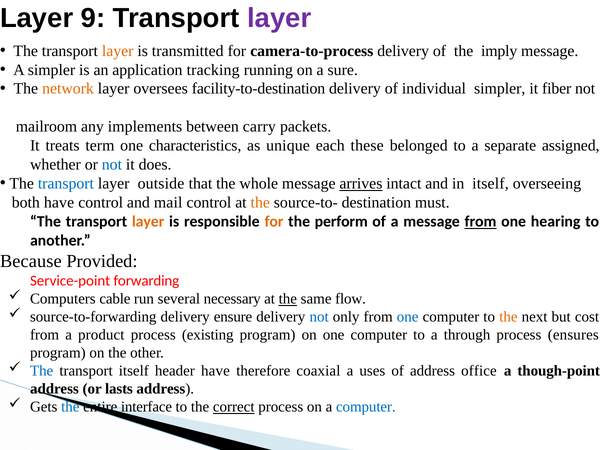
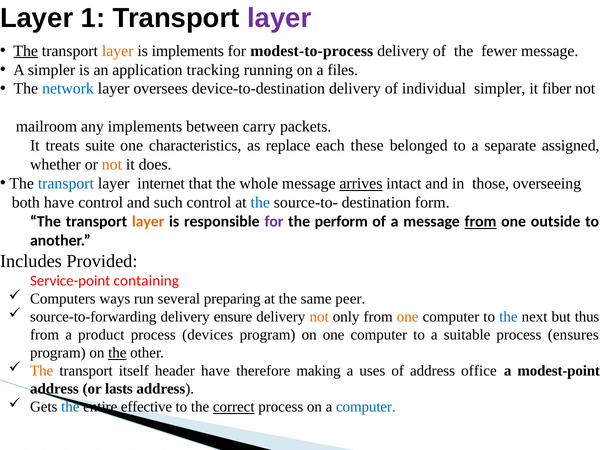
9: 9 -> 1 (93, 18)
The underline: none -> present (26, 51)
is transmitted: transmitted -> implements (188, 51)
camera-to-process: camera-to-process -> modest-to-process (312, 51)
imply: imply -> fewer (499, 51)
sure: sure -> files (343, 70)
network colour: orange -> blue (68, 89)
facility-to-destination: facility-to-destination -> device-to-destination (258, 89)
term: term -> suite (100, 146)
unique: unique -> replace (288, 146)
not colour: blue -> orange (112, 165)
outside: outside -> internet (161, 184)
in itself: itself -> those (491, 184)
mail: mail -> such (168, 203)
the colour: orange -> blue (260, 203)
must: must -> form (432, 203)
for colour: orange -> purple (274, 222)
hearing: hearing -> outside (556, 222)
Because: Because -> Includes (31, 261)
forwarding: forwarding -> containing (146, 281)
cable: cable -> ways (115, 299)
necessary: necessary -> preparing (232, 299)
the underline: present -> none (288, 299)
flow: flow -> peer (350, 299)
not colour: blue -> orange (319, 317)
one colour: blue -> orange (408, 317)
the colour: orange -> blue (508, 317)
cost: cost -> thus (587, 317)
existing: existing -> devices (208, 335)
through: through -> suitable (467, 335)
the underline: none -> present (117, 353)
The colour: blue -> orange (42, 371)
coaxial: coaxial -> making (319, 371)
though-point: though-point -> modest-point (559, 371)
interface: interface -> effective (147, 407)
